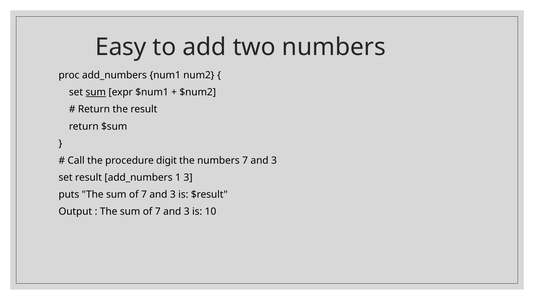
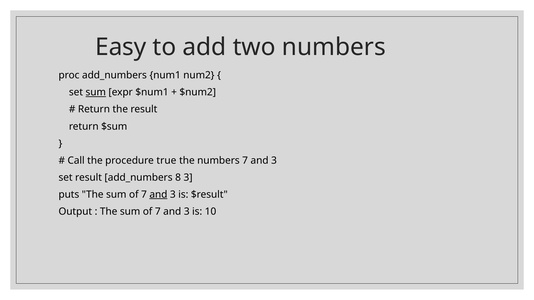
digit: digit -> true (166, 161)
1: 1 -> 8 (178, 178)
and underline: none -> present (158, 195)
